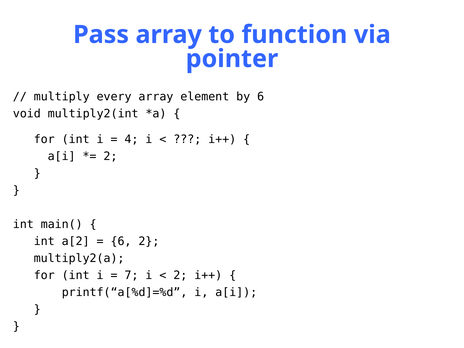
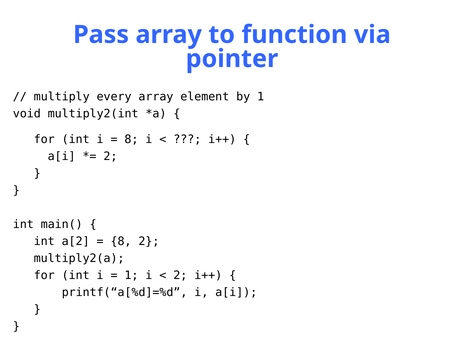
by 6: 6 -> 1 (261, 97)
4: 4 -> 8 (131, 139)
6: 6 -> 8 (121, 241)
7: 7 -> 1 (131, 275)
